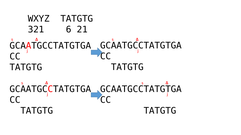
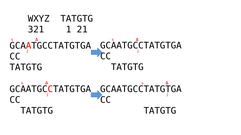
6: 6 -> 1 (69, 30)
